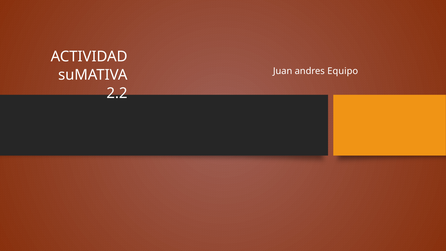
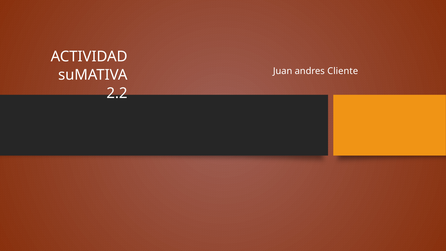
Equipo: Equipo -> Cliente (343, 71)
